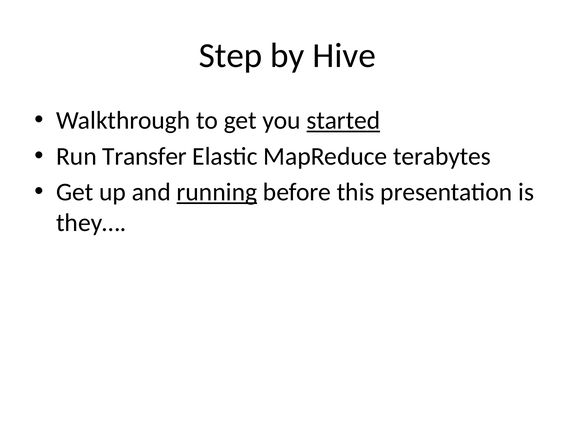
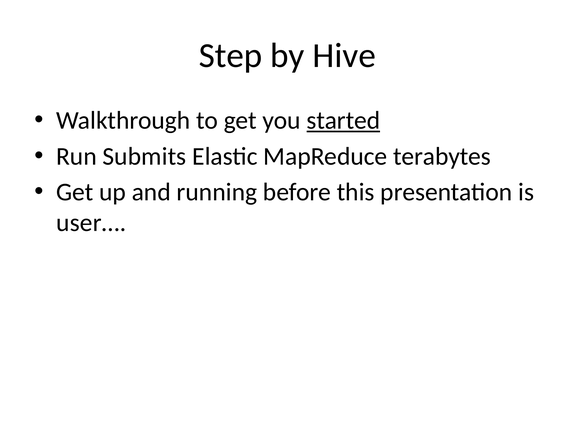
Transfer: Transfer -> Submits (144, 156)
running underline: present -> none (217, 192)
they…: they… -> user… (91, 223)
